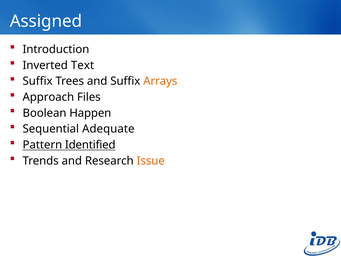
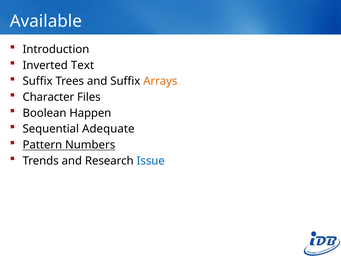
Assigned: Assigned -> Available (46, 21)
Approach: Approach -> Character (48, 97)
Identified: Identified -> Numbers (90, 145)
Issue colour: orange -> blue (151, 161)
